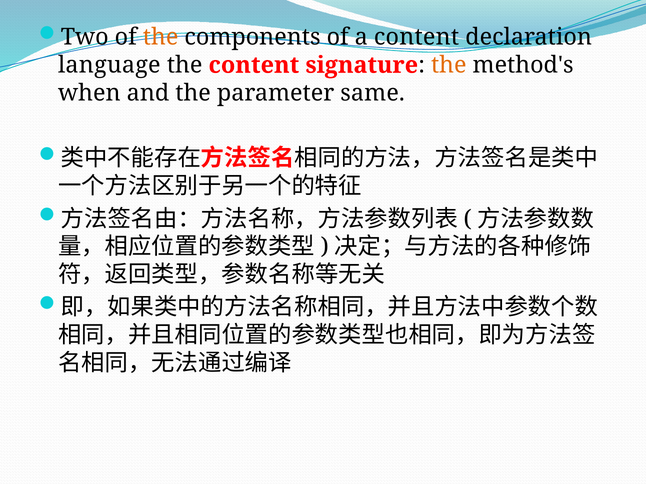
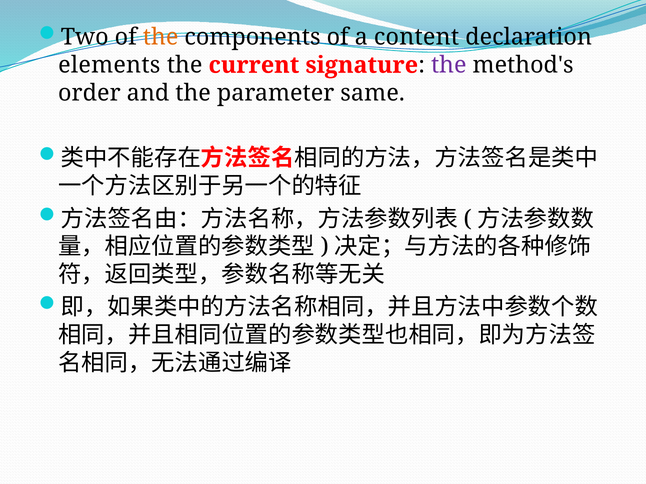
language: language -> elements (109, 65)
the content: content -> current (254, 65)
the colour: orange -> purple (449, 65)
when: when -> order (89, 93)
